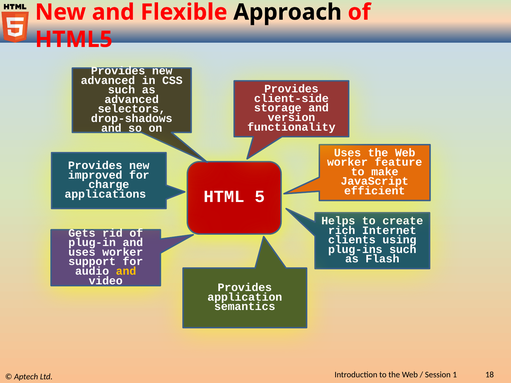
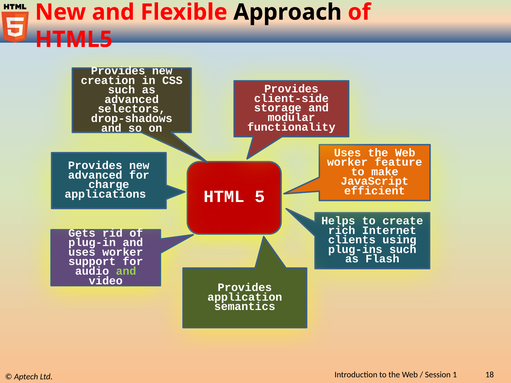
advanced: advanced -> creation (108, 80)
version: version -> modular (291, 117)
improved: improved -> advanced (95, 175)
and colour: yellow -> light green (126, 271)
